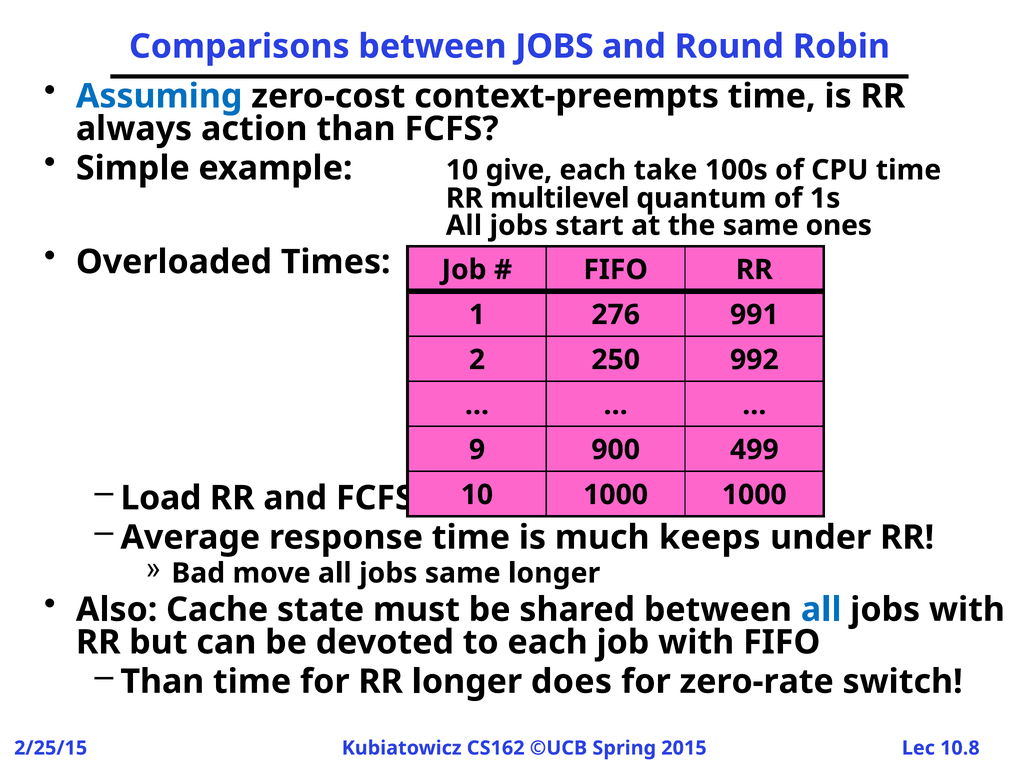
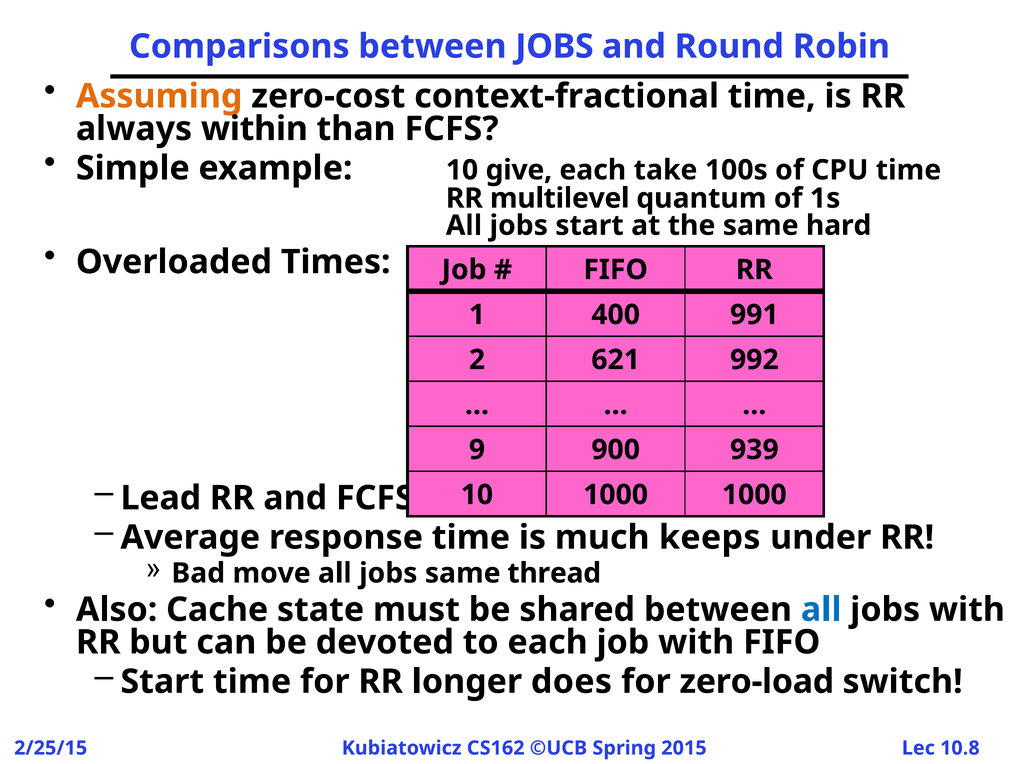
Assuming colour: blue -> orange (159, 96)
context-preempts: context-preempts -> context-fractional (567, 96)
action: action -> within (254, 129)
ones: ones -> hard (839, 226)
276: 276 -> 400 (616, 315)
250: 250 -> 621 (616, 360)
499: 499 -> 939 (754, 450)
Load: Load -> Lead (161, 498)
same longer: longer -> thread (554, 573)
Than: Than -> Start (162, 682)
zero-rate: zero-rate -> zero-load (757, 682)
